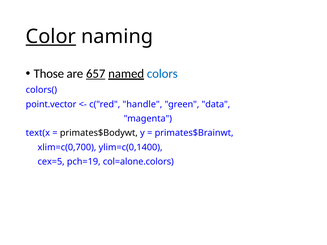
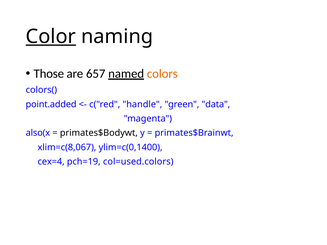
657 underline: present -> none (96, 74)
colors colour: blue -> orange (162, 74)
point.vector: point.vector -> point.added (51, 104)
text(x: text(x -> also(x (38, 133)
xlim=c(0,700: xlim=c(0,700 -> xlim=c(8,067 (67, 147)
cex=5: cex=5 -> cex=4 (51, 162)
col=alone.colors: col=alone.colors -> col=used.colors (138, 162)
